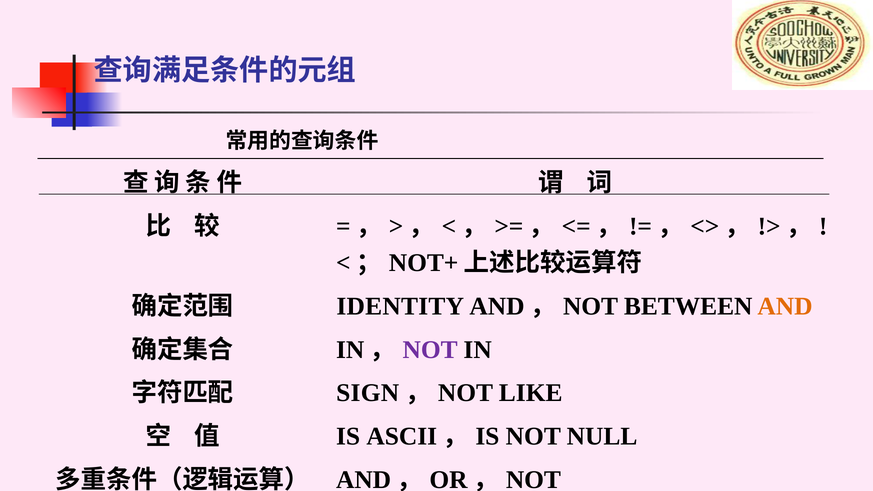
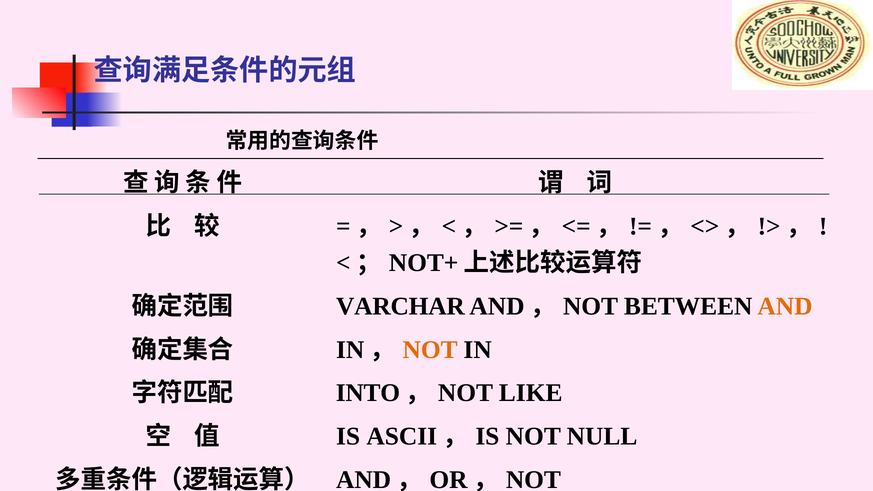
IDENTITY: IDENTITY -> VARCHAR (400, 306)
NOT colour: purple -> orange (430, 350)
SIGN: SIGN -> INTO (368, 393)
